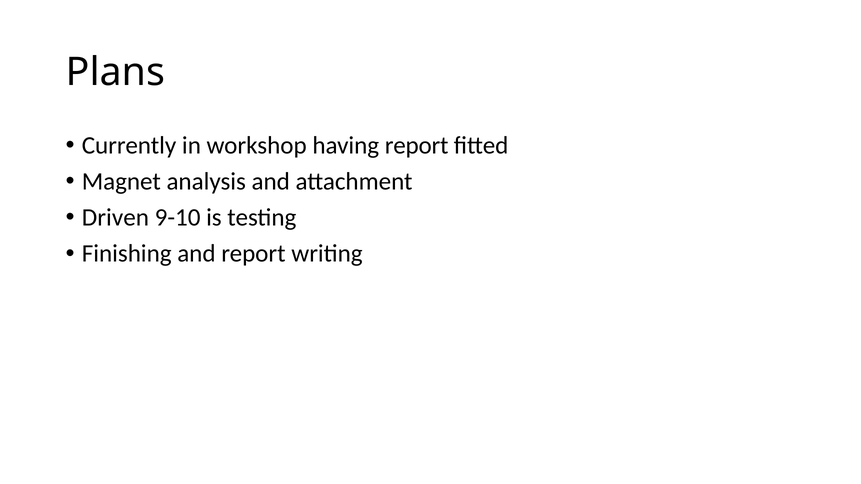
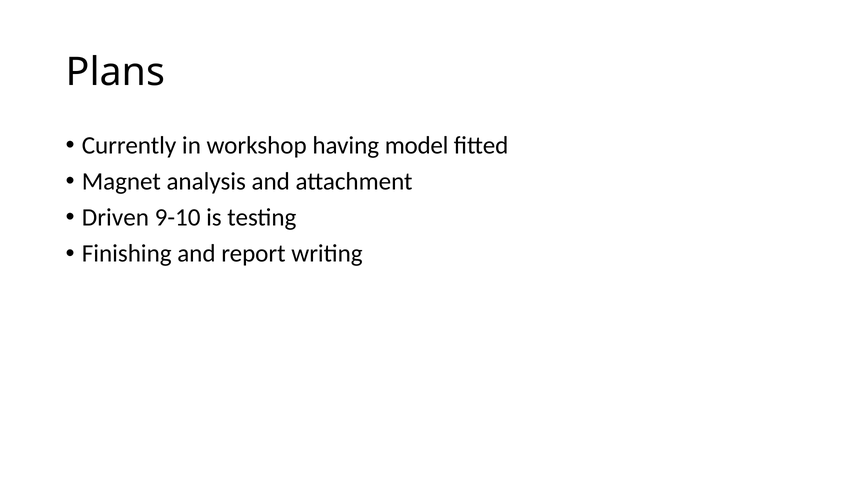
having report: report -> model (417, 146)
